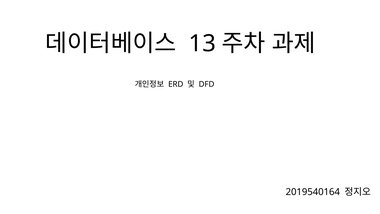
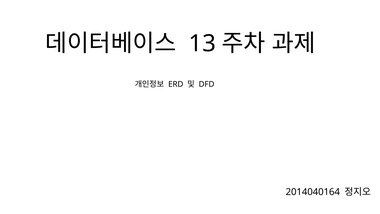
2019540164: 2019540164 -> 2014040164 (313, 192)
